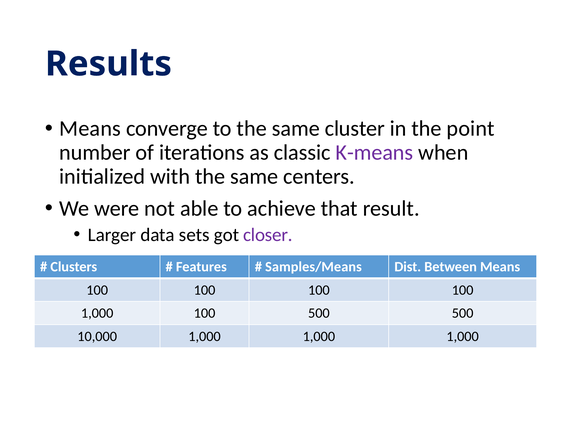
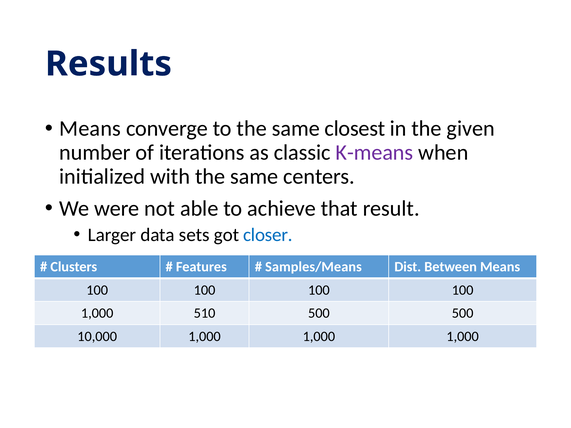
cluster: cluster -> closest (355, 129)
point: point -> given (471, 129)
closer colour: purple -> blue (268, 235)
1,000 100: 100 -> 510 (205, 313)
